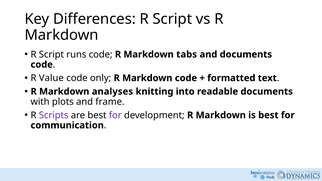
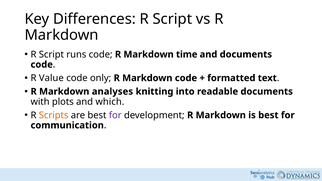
tabs: tabs -> time (187, 54)
frame: frame -> which (110, 102)
Scripts colour: purple -> orange (54, 115)
